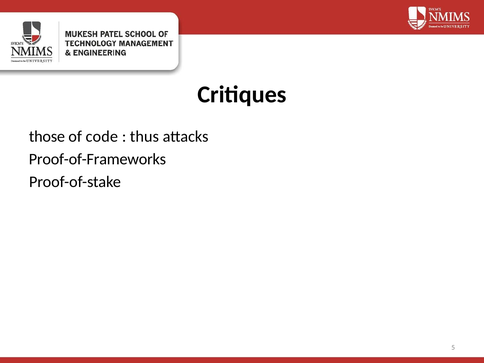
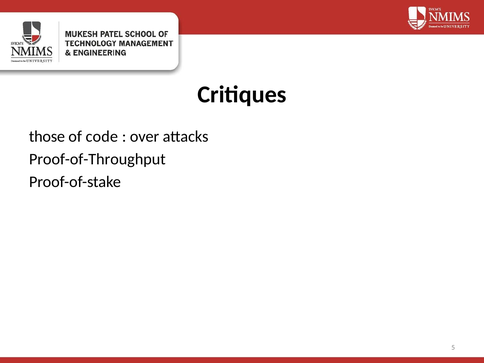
thus: thus -> over (145, 137)
Proof-of-Frameworks: Proof-of-Frameworks -> Proof-of-Throughput (97, 159)
